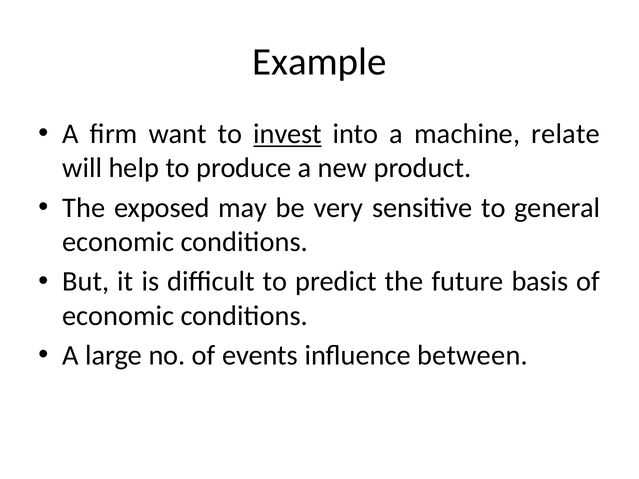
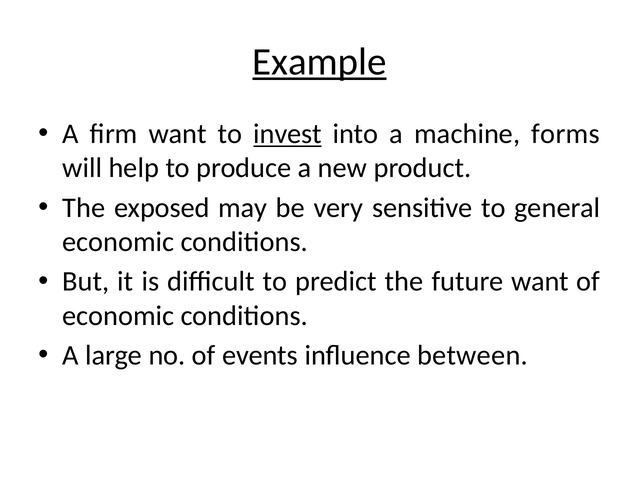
Example underline: none -> present (319, 62)
relate: relate -> forms (566, 134)
future basis: basis -> want (540, 282)
